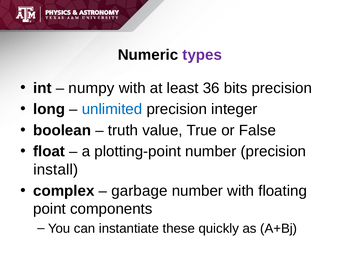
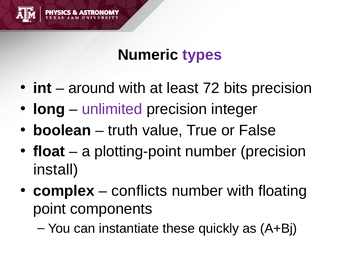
numpy: numpy -> around (92, 88)
36: 36 -> 72 (211, 88)
unlimited colour: blue -> purple (112, 109)
garbage: garbage -> conflicts (139, 191)
